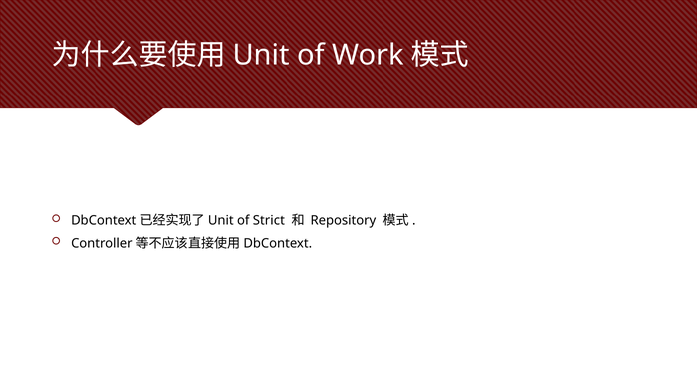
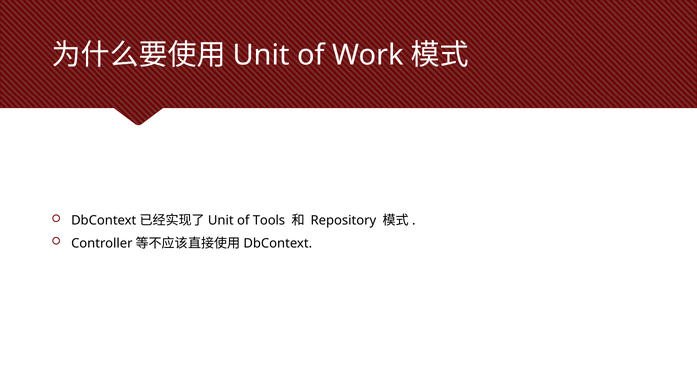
Strict: Strict -> Tools (269, 221)
